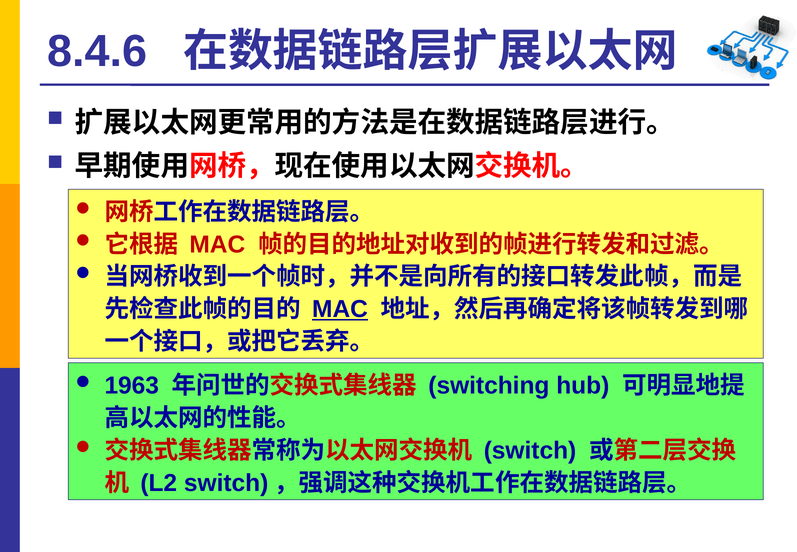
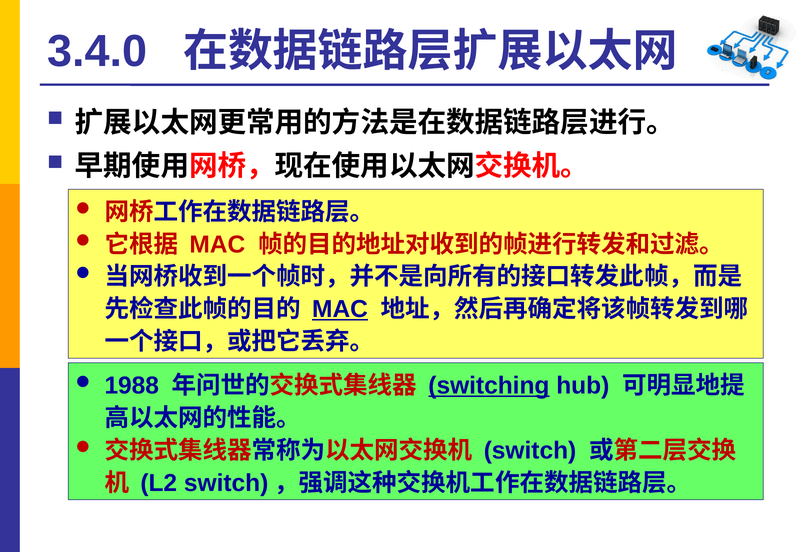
8.4.6: 8.4.6 -> 3.4.0 (97, 51)
1963: 1963 -> 1988 (132, 386)
switching underline: none -> present (489, 386)
